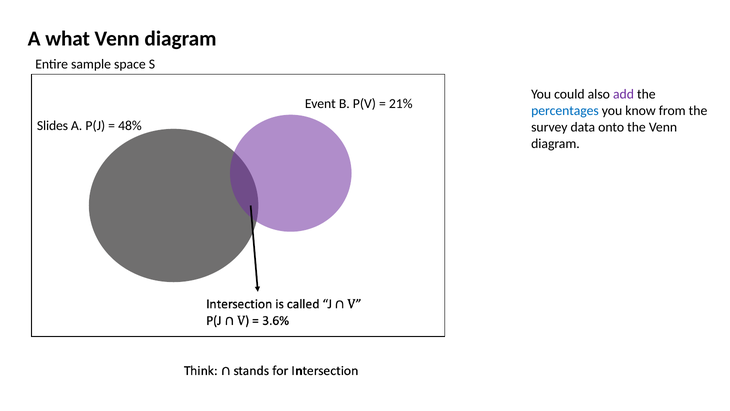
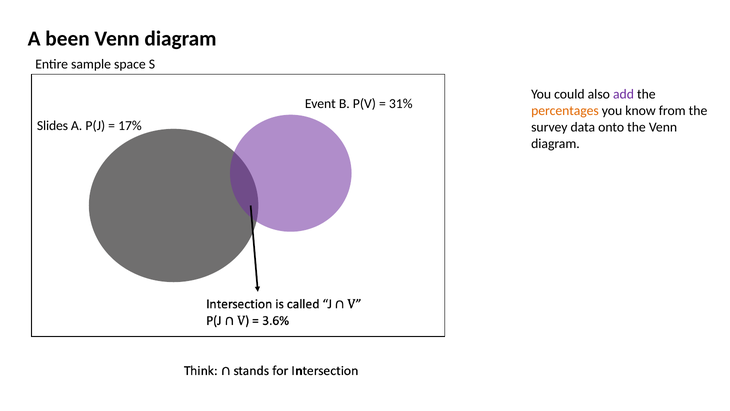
what: what -> been (68, 39)
21%: 21% -> 31% (401, 104)
percentages colour: blue -> orange (565, 111)
48%: 48% -> 17% (130, 126)
